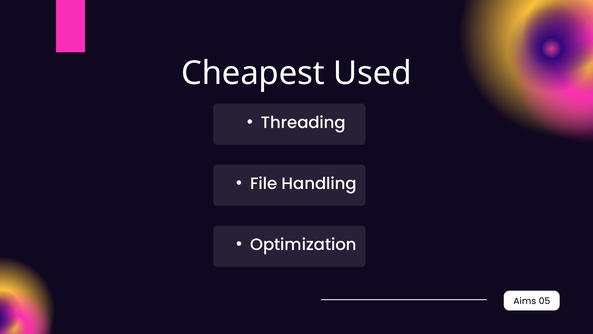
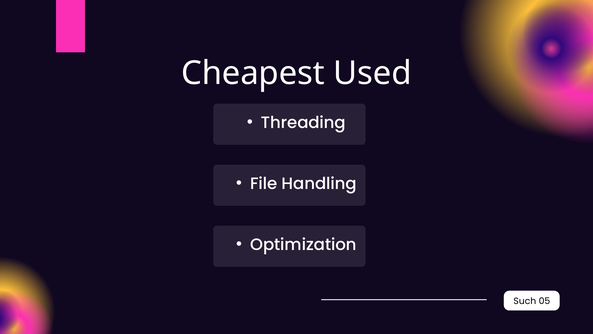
Aims: Aims -> Such (525, 301)
